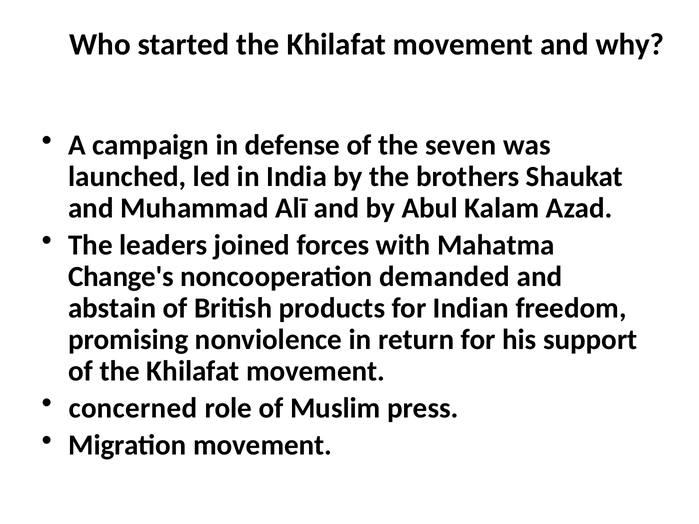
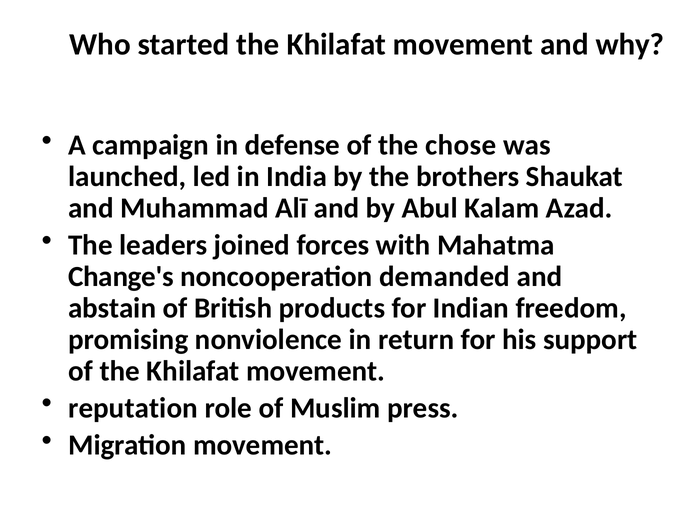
seven: seven -> chose (461, 145)
concerned: concerned -> reputation (133, 408)
